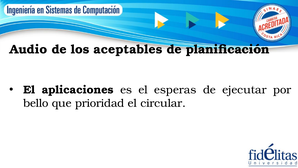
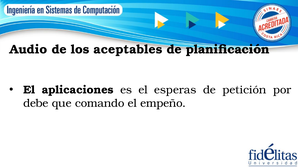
ejecutar: ejecutar -> petición (244, 90)
bello: bello -> debe (36, 103)
prioridad: prioridad -> comando (100, 103)
circular: circular -> empeño (163, 103)
